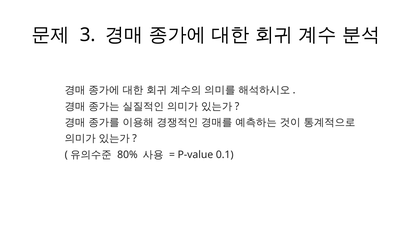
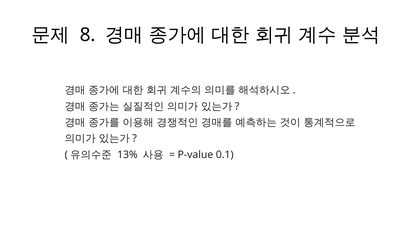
3: 3 -> 8 (88, 35)
80%: 80% -> 13% (127, 155)
